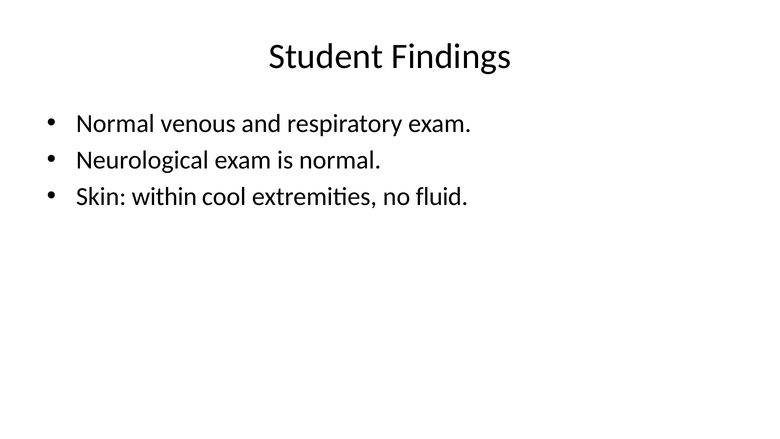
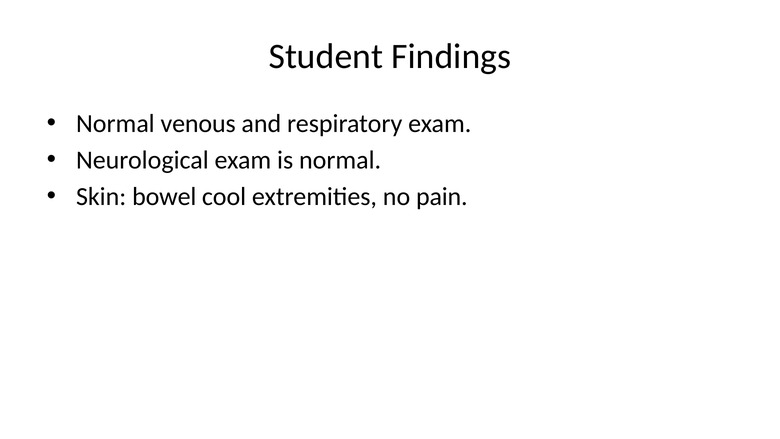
within: within -> bowel (164, 196)
fluid: fluid -> pain (442, 196)
